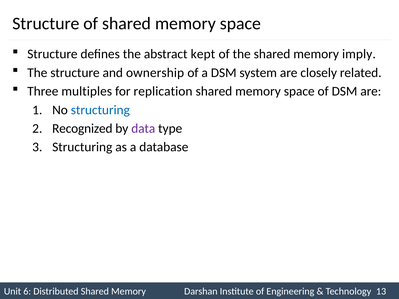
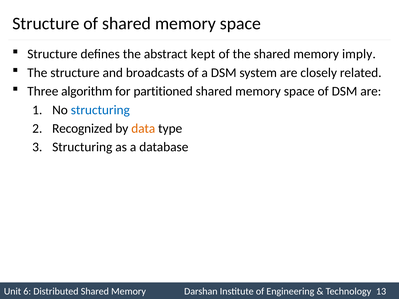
ownership: ownership -> broadcasts (155, 73)
multiples: multiples -> algorithm (87, 91)
replication: replication -> partitioned (163, 91)
data colour: purple -> orange (143, 129)
